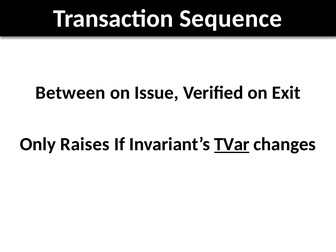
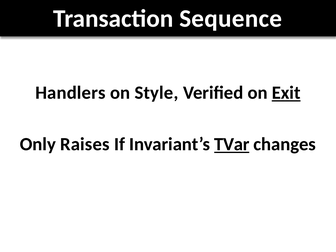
Between: Between -> Handlers (70, 93)
Issue: Issue -> Style (156, 93)
Exit underline: none -> present (286, 93)
